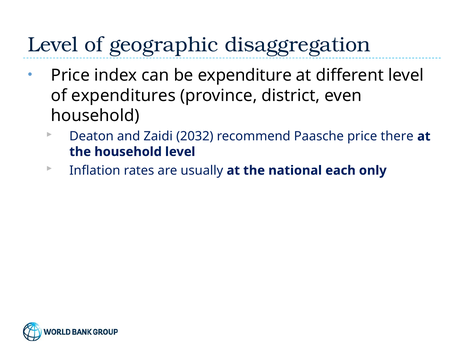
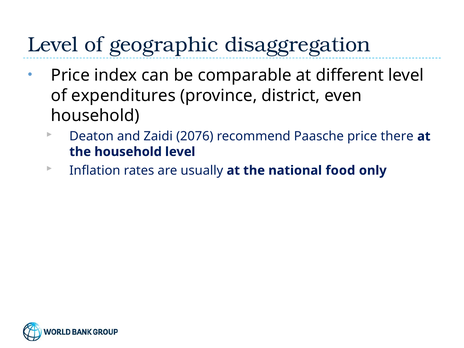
expenditure: expenditure -> comparable (245, 75)
2032: 2032 -> 2076 (195, 136)
each: each -> food (340, 170)
